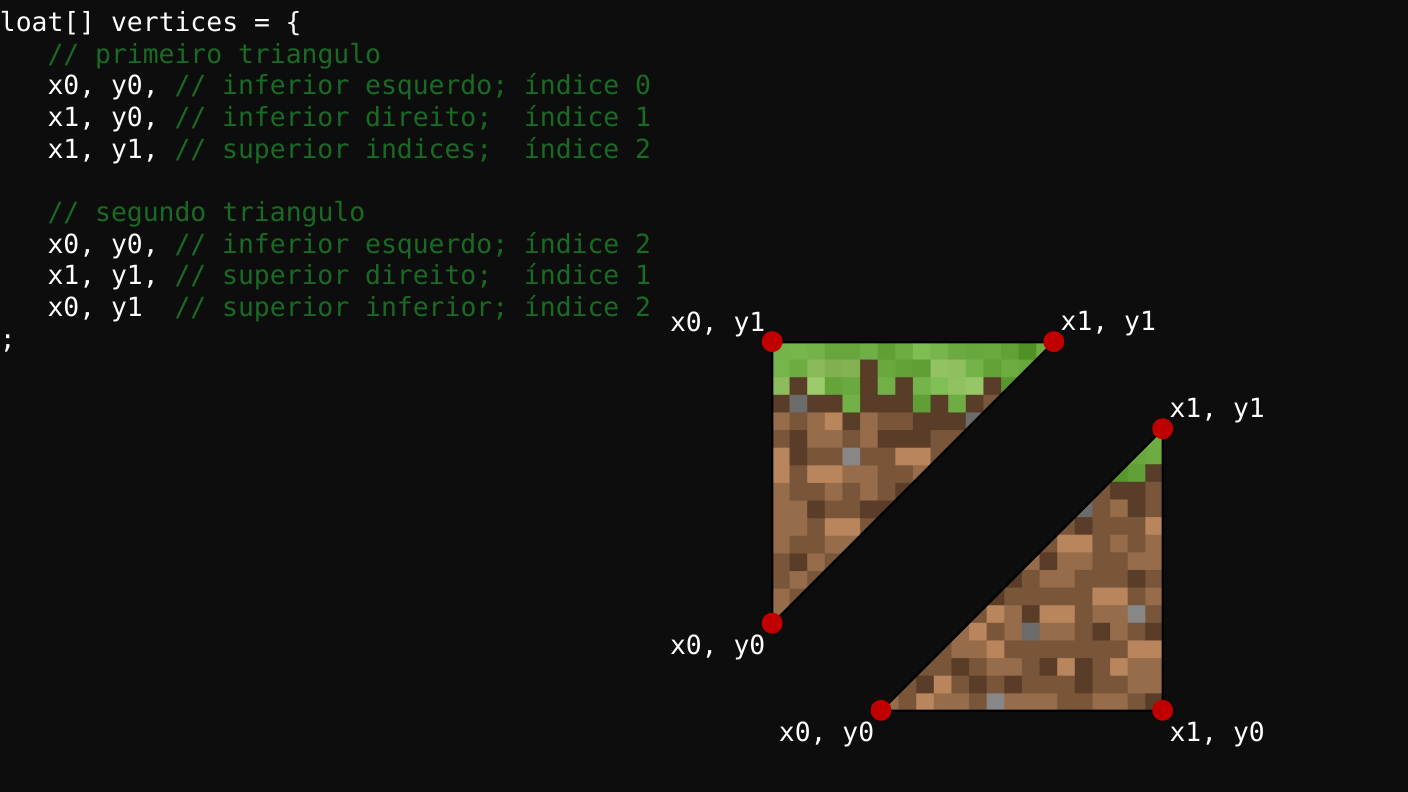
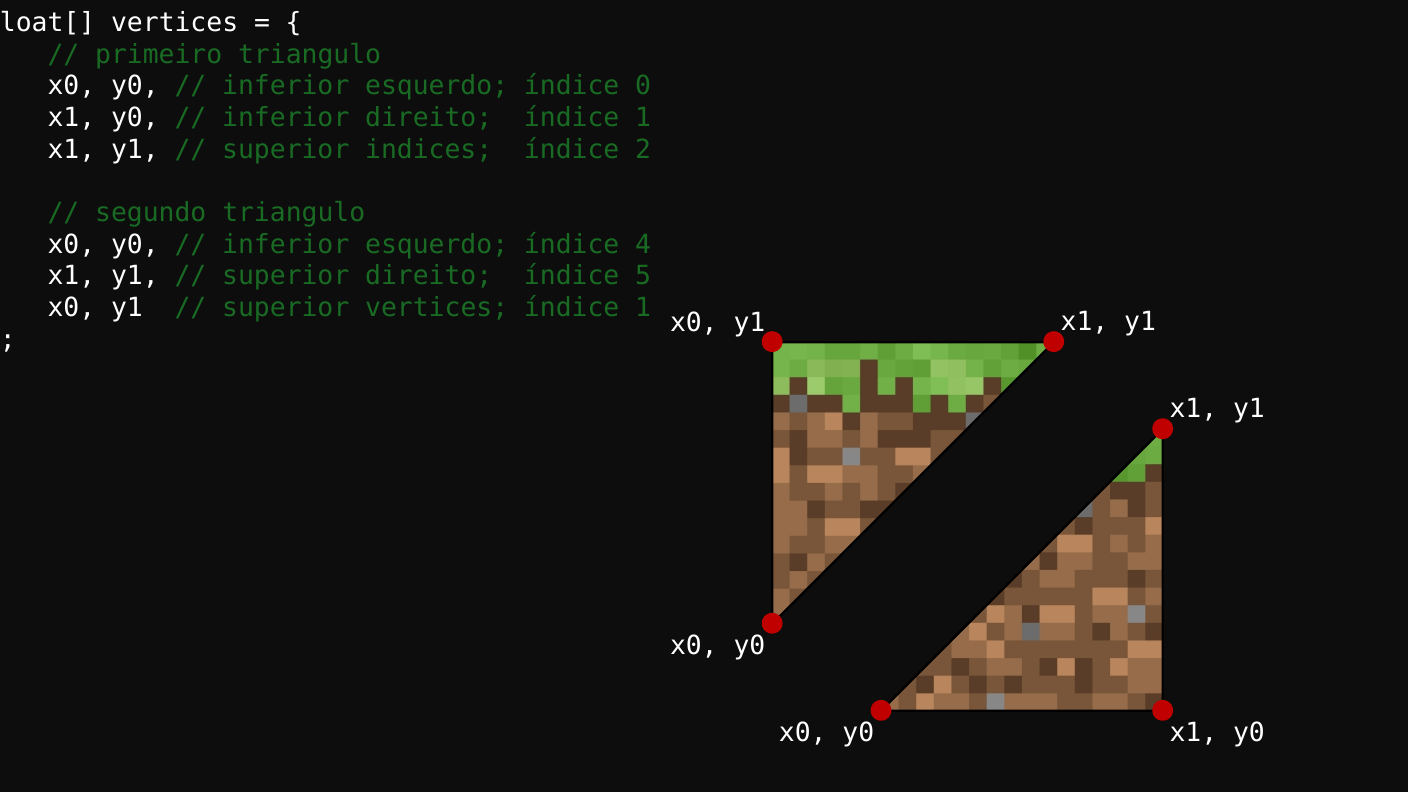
esquerdo índice 2: 2 -> 4 (643, 245)
superior direito índice 1: 1 -> 5 (643, 276)
superior inferior: inferior -> vertices (437, 308)
2: 2 -> 1 (643, 308)
